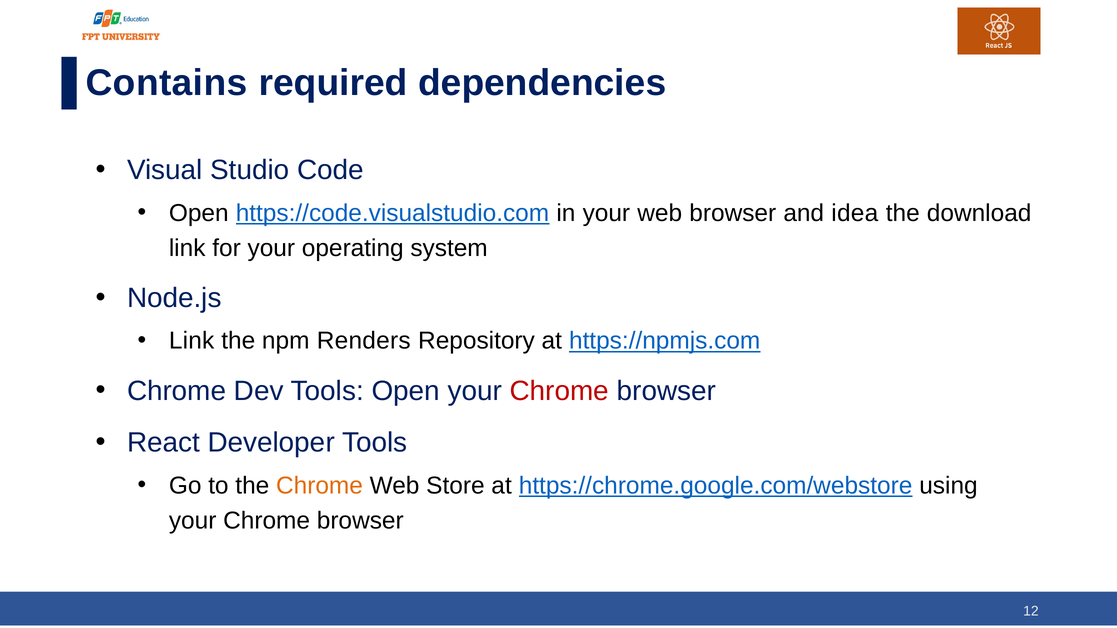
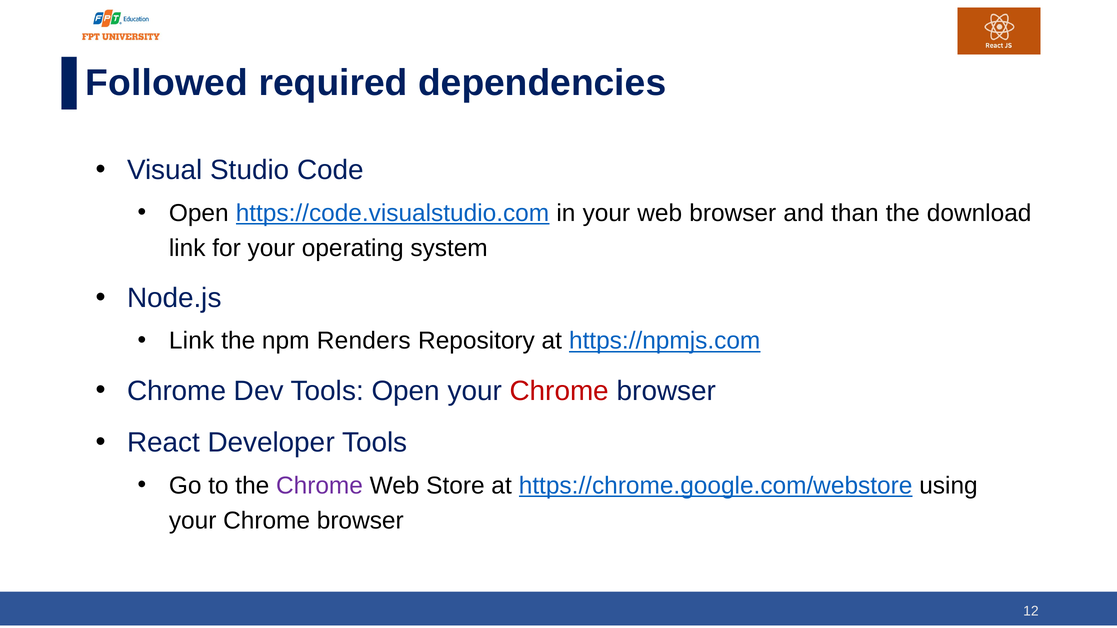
Contains: Contains -> Followed (167, 83)
idea: idea -> than (855, 213)
Chrome colour: orange -> purple (319, 486)
